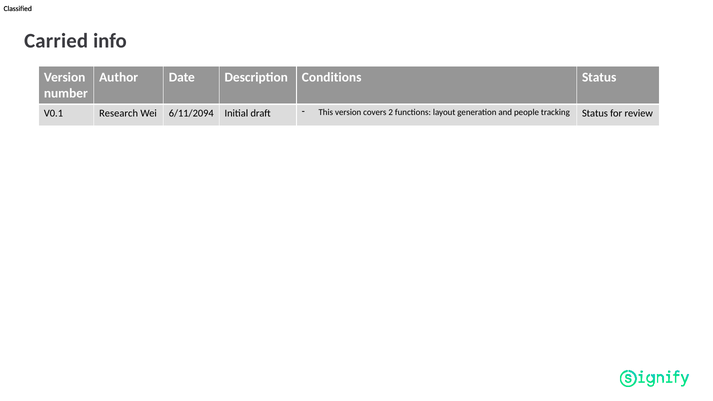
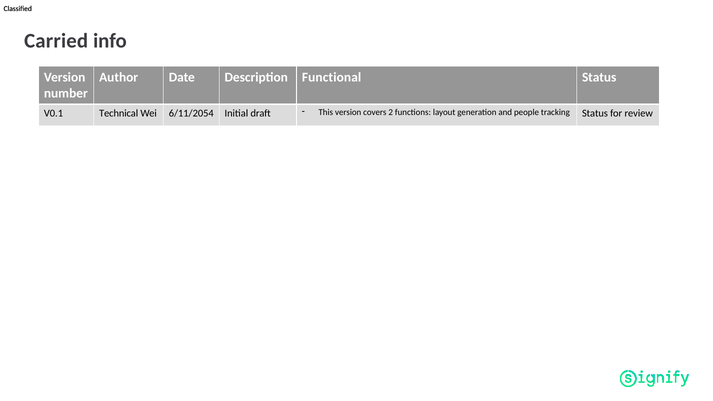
Conditions: Conditions -> Functional (332, 77)
Research: Research -> Technical (119, 113)
6/11/2094: 6/11/2094 -> 6/11/2054 (191, 113)
